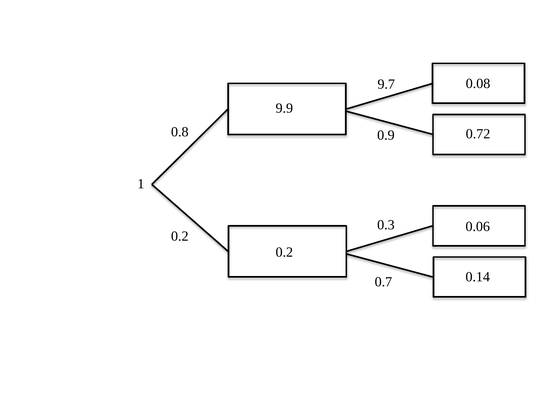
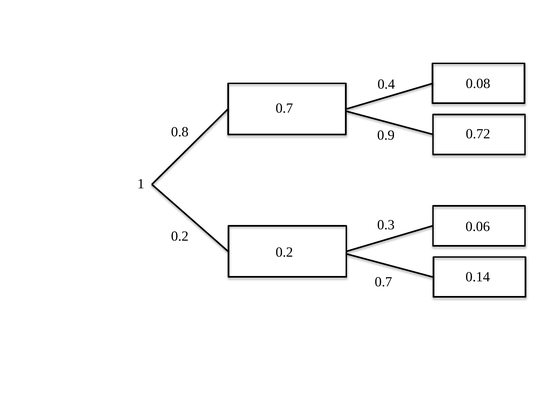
9.7: 9.7 -> 0.4 (386, 84)
9.9: 9.9 -> 0.7 (284, 108)
